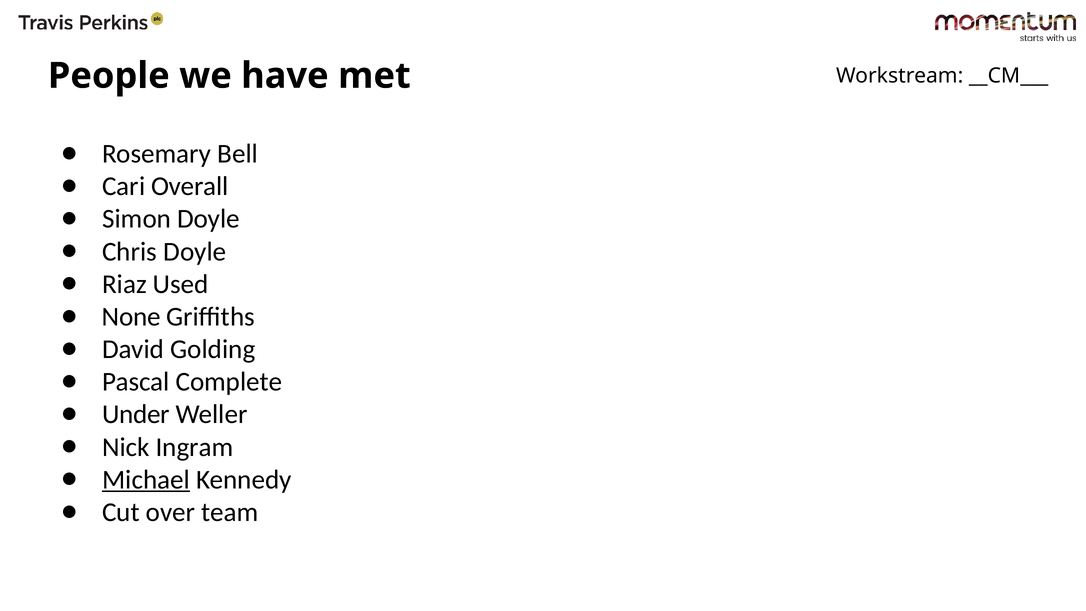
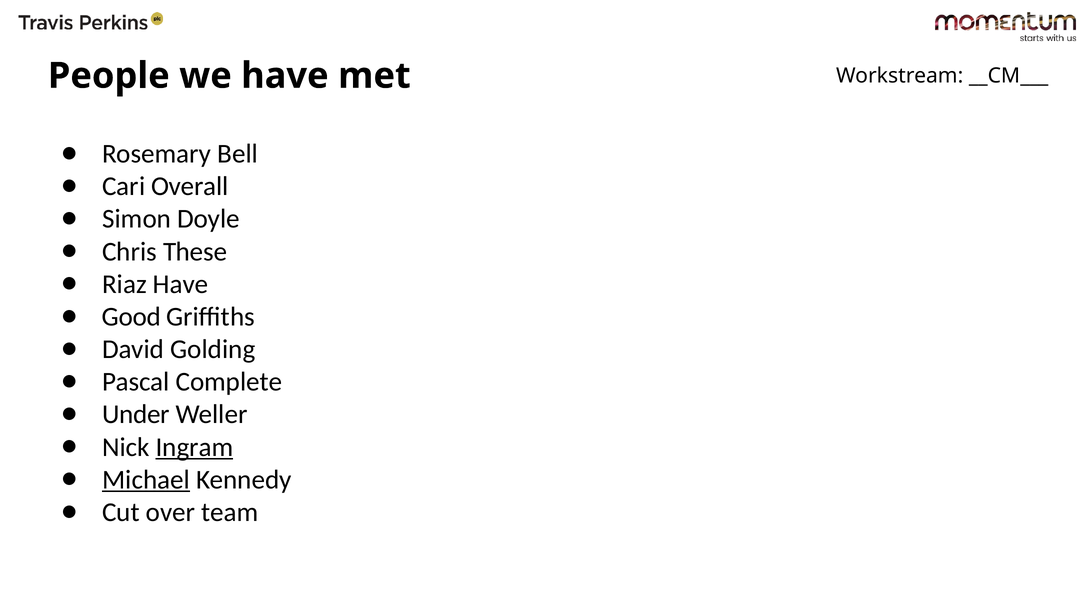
Chris Doyle: Doyle -> These (195, 252)
Riaz Used: Used -> Have (181, 284)
None: None -> Good (131, 317)
Ingram underline: none -> present (195, 447)
